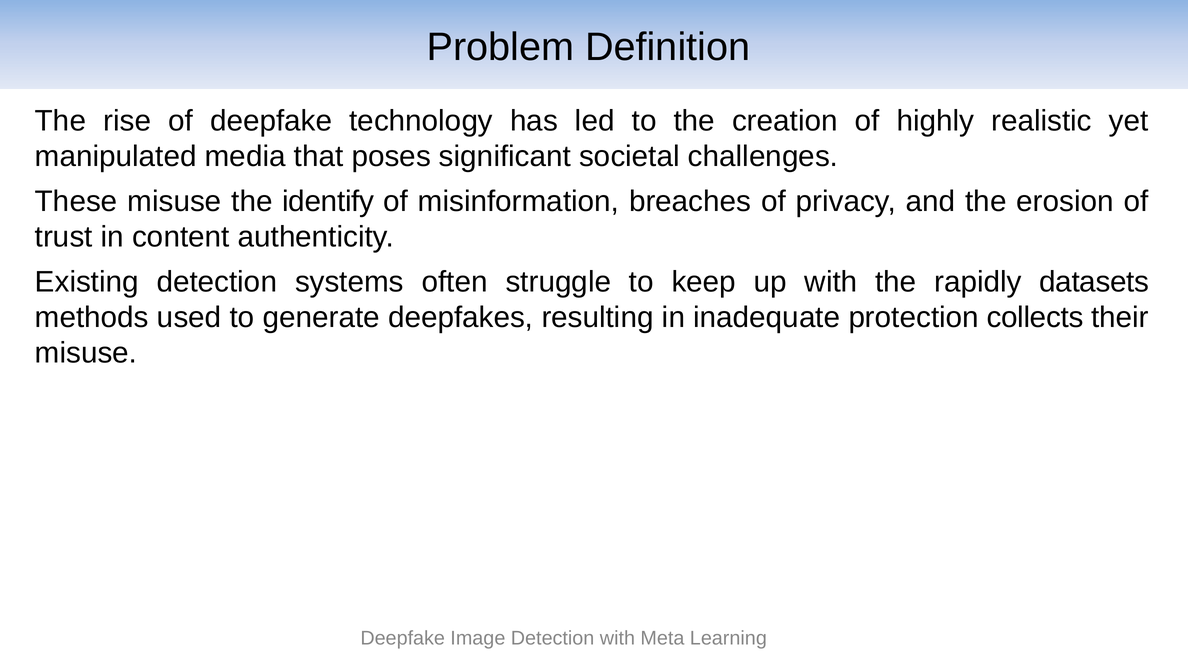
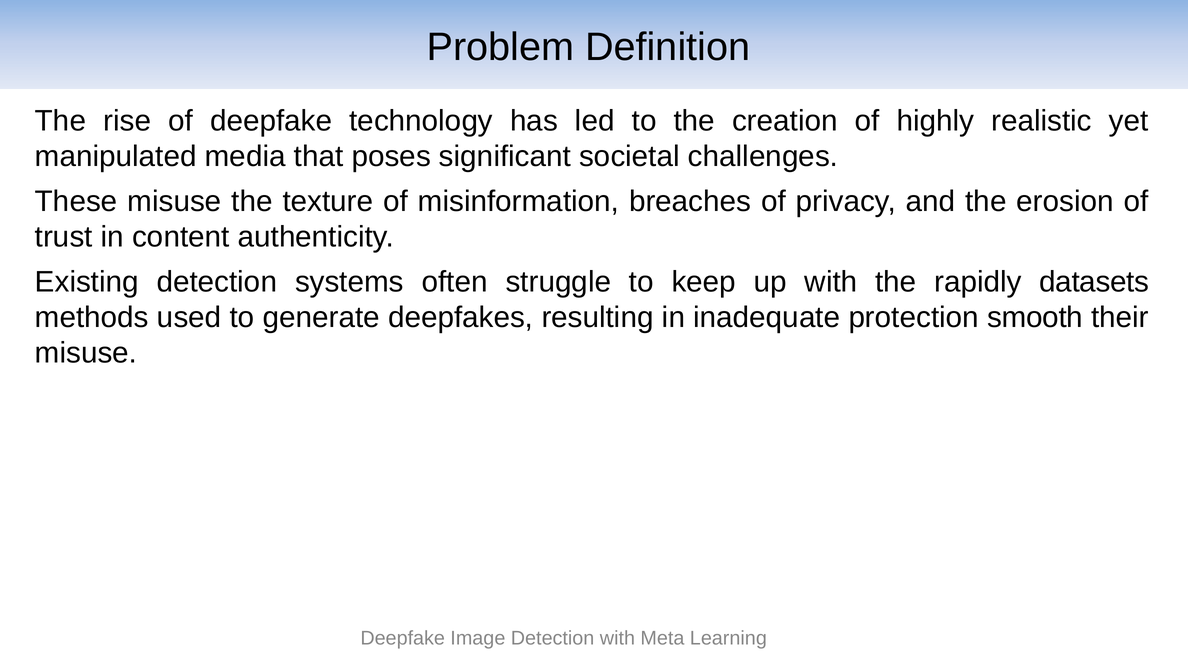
identify: identify -> texture (328, 201)
collects: collects -> smooth (1035, 318)
